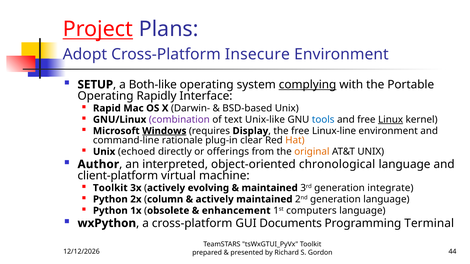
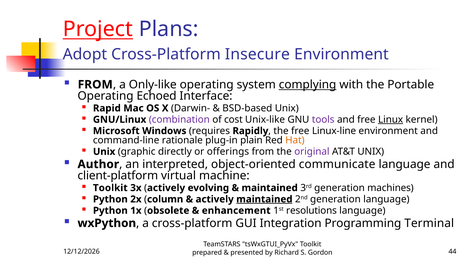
SETUP: SETUP -> FROM (95, 85)
Both-like: Both-like -> Only-like (153, 85)
Rapidly: Rapidly -> Echoed (157, 96)
text: text -> cost (233, 120)
tools colour: blue -> purple (323, 120)
Windows underline: present -> none (164, 131)
Display: Display -> Rapidly (250, 131)
clear: clear -> plain (251, 140)
echoed: echoed -> graphic (137, 152)
original colour: orange -> purple (312, 152)
chronological: chronological -> communicate (337, 164)
integrate: integrate -> machines (390, 188)
maintained underline: none -> present (264, 200)
computers: computers -> resolutions (311, 211)
Documents: Documents -> Integration (291, 223)
